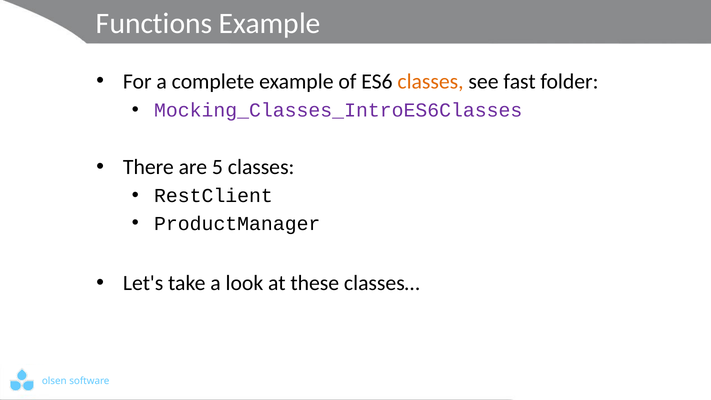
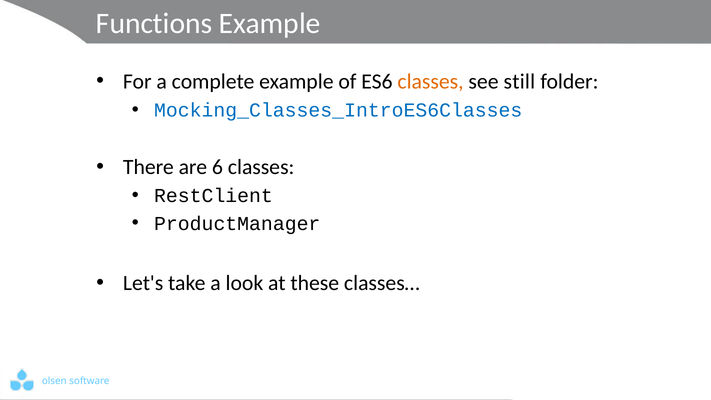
fast: fast -> still (519, 81)
Mocking_Classes_IntroES6Classes colour: purple -> blue (338, 110)
5: 5 -> 6 (217, 167)
